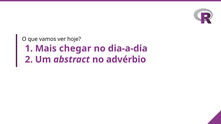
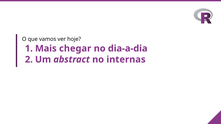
advérbio: advérbio -> internas (126, 60)
